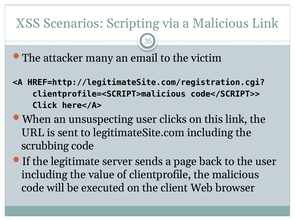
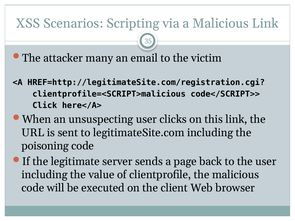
scrubbing: scrubbing -> poisoning (45, 146)
